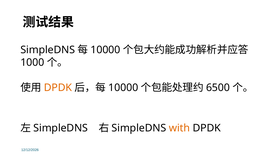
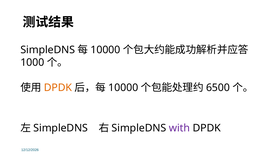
with colour: orange -> purple (179, 128)
